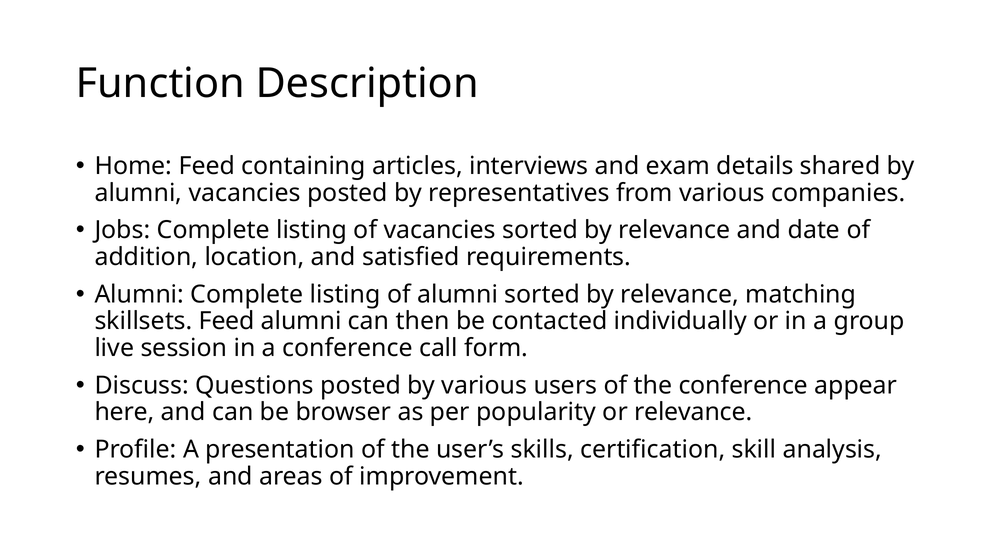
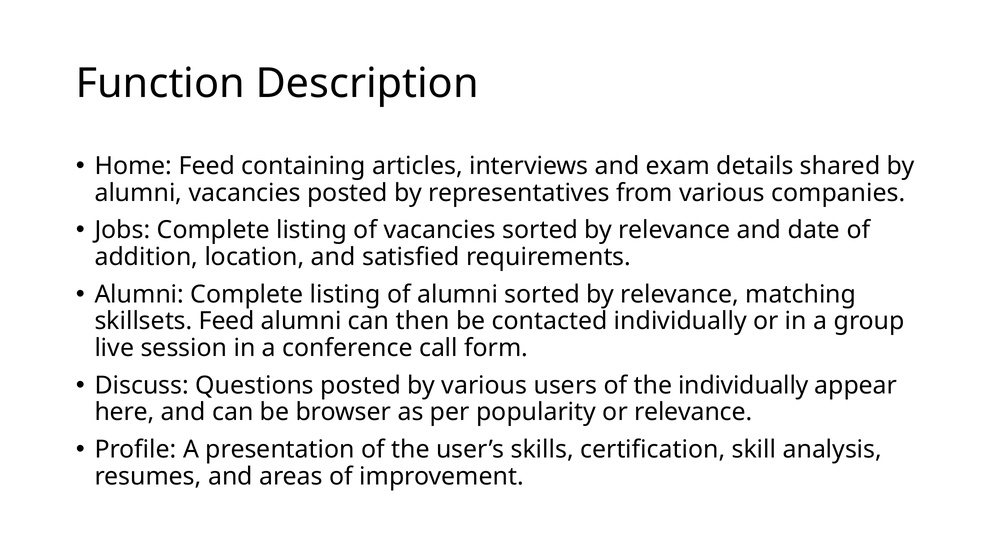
the conference: conference -> individually (743, 385)
